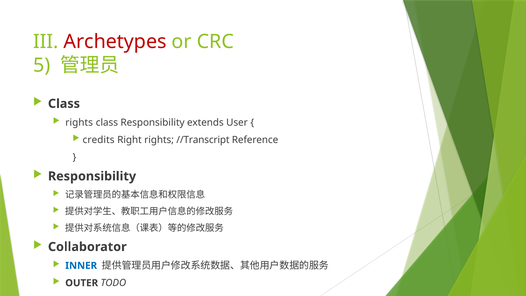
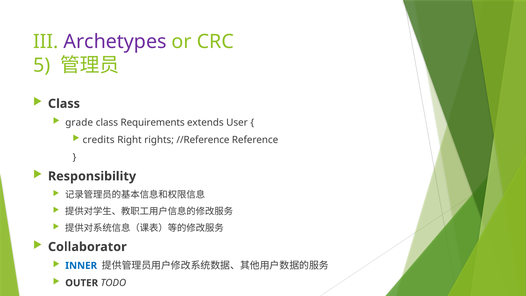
Archetypes colour: red -> purple (115, 41)
rights: rights -> grade (79, 122)
class Responsibility: Responsibility -> Requirements (153, 122)
//Transcript: //Transcript -> //Reference (203, 140)
